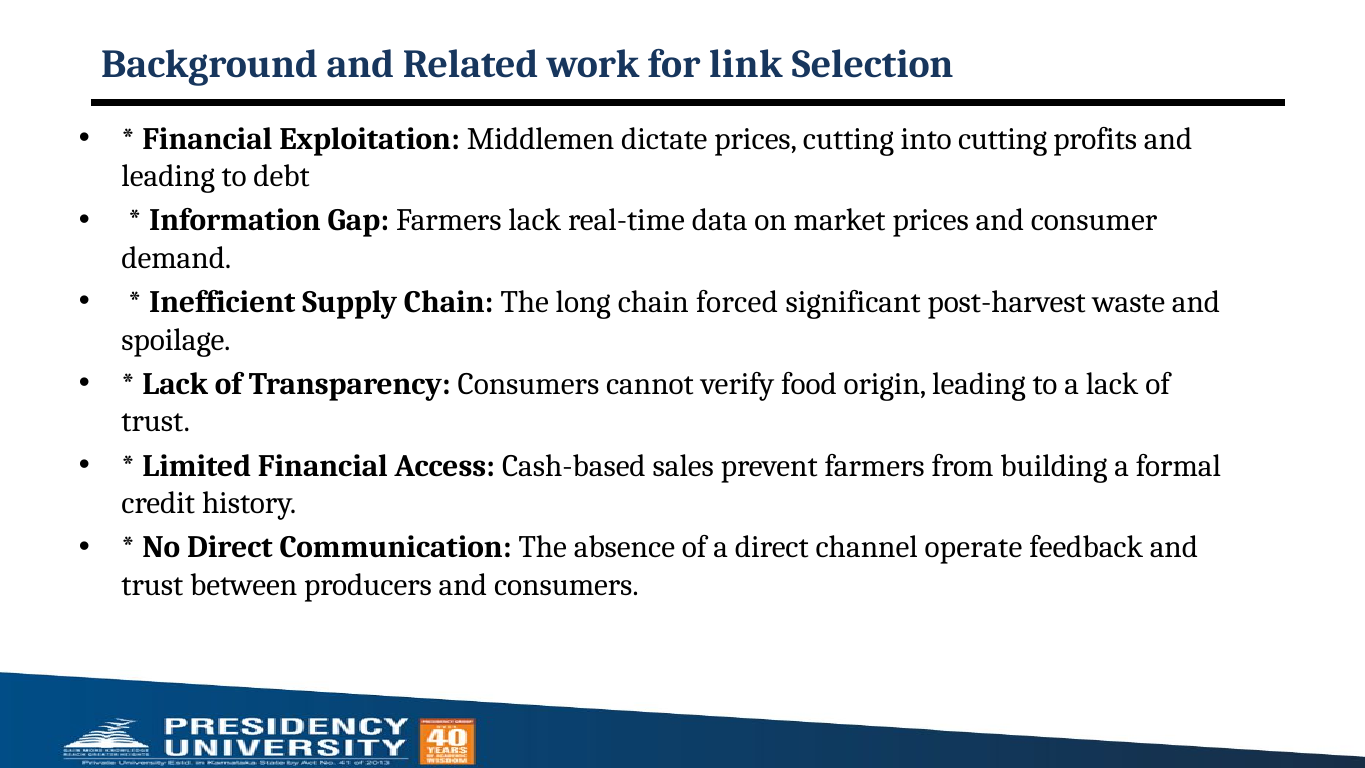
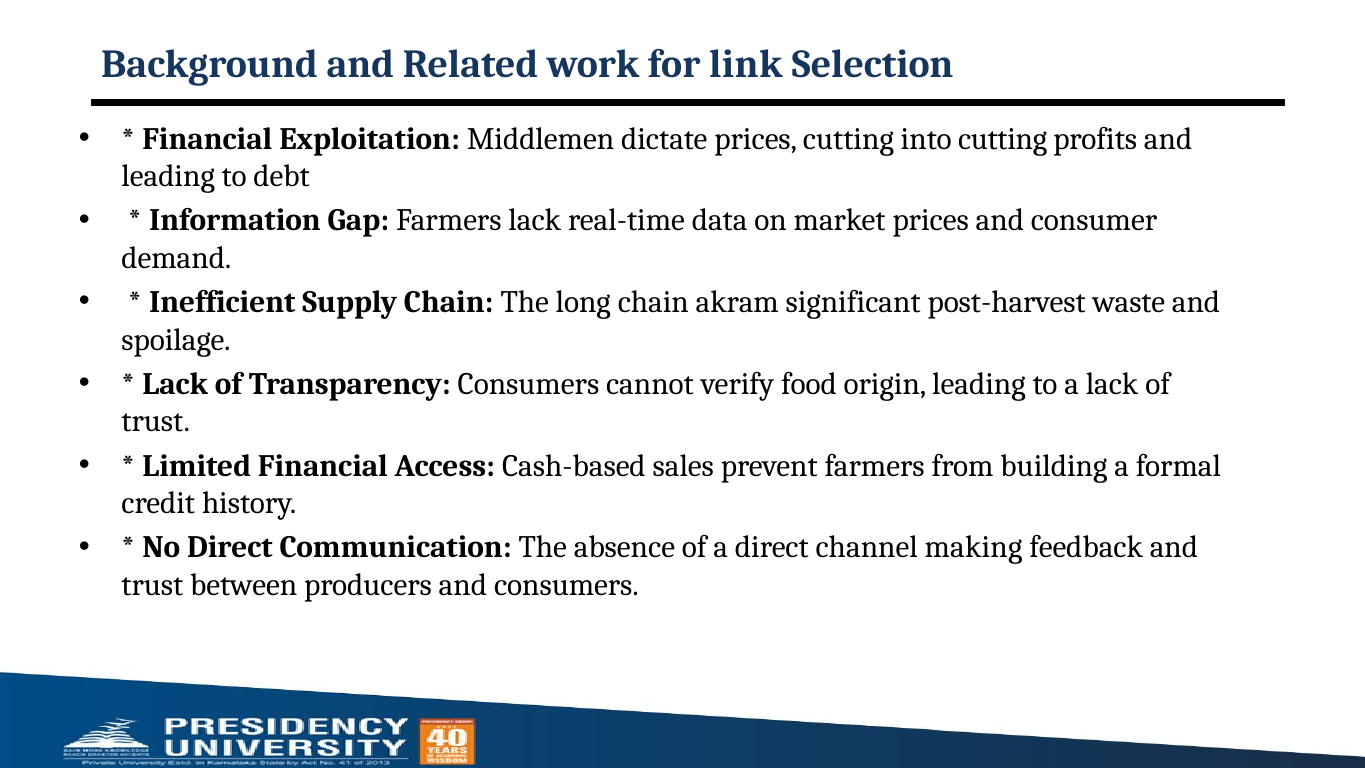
forced: forced -> akram (737, 302)
operate: operate -> making (974, 548)
